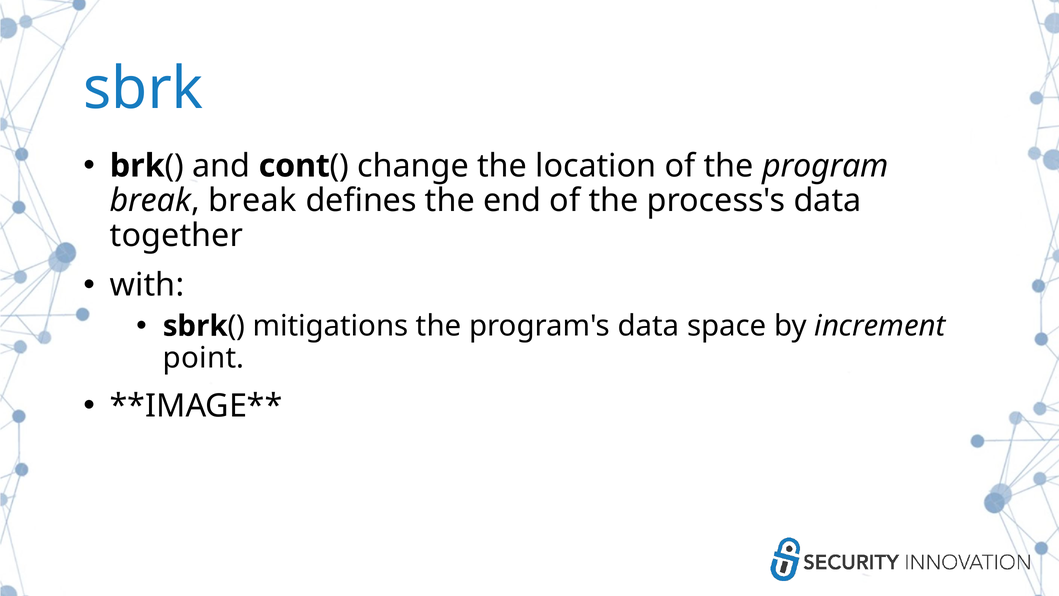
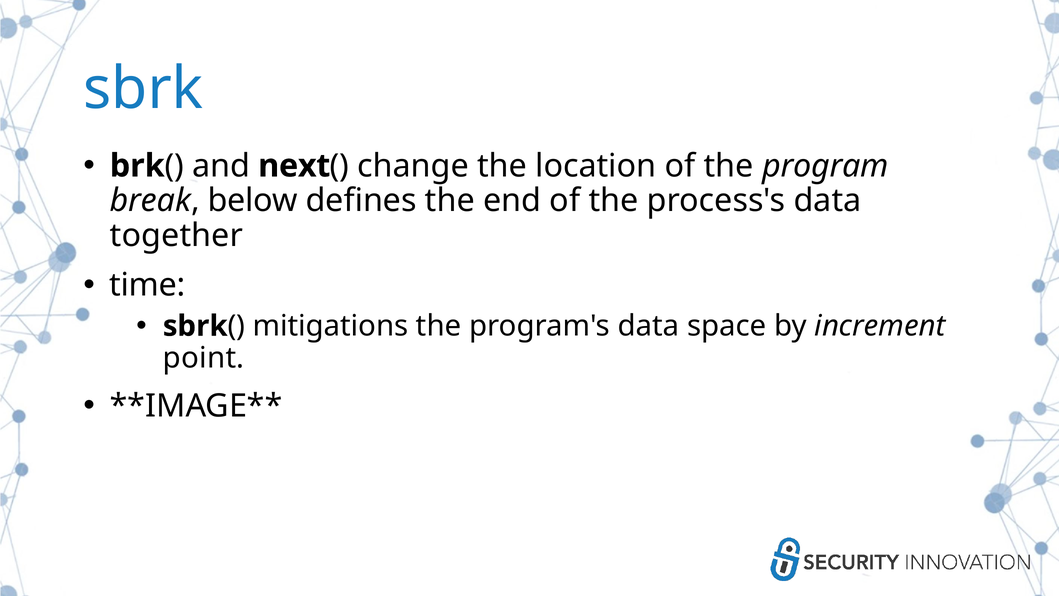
cont: cont -> next (294, 166)
break break: break -> below (253, 201)
with: with -> time (147, 285)
